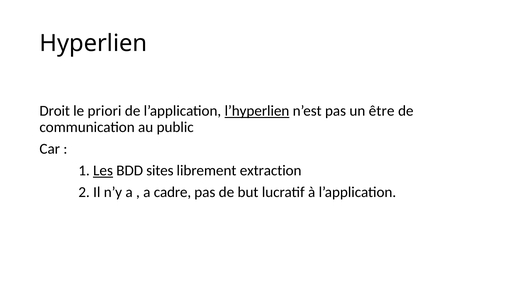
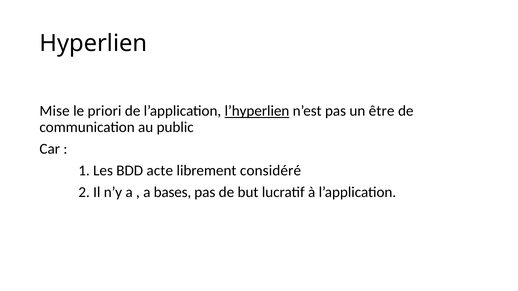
Droit: Droit -> Mise (55, 111)
Les underline: present -> none (103, 171)
sites: sites -> acte (160, 171)
extraction: extraction -> considéré (271, 171)
cadre: cadre -> bases (172, 193)
